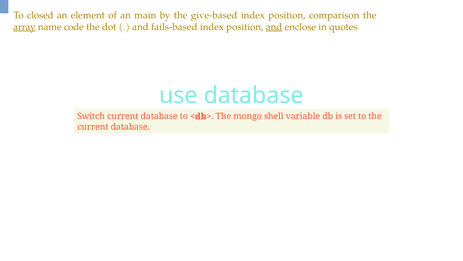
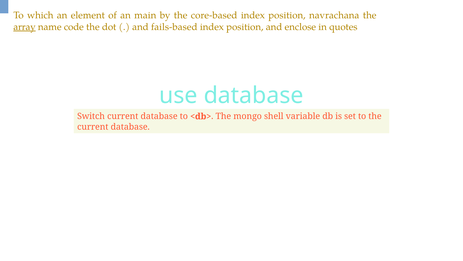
closed: closed -> which (40, 15)
give-based: give-based -> core-based (214, 15)
comparison: comparison -> navrachana (334, 15)
and underline: present -> none (274, 27)
